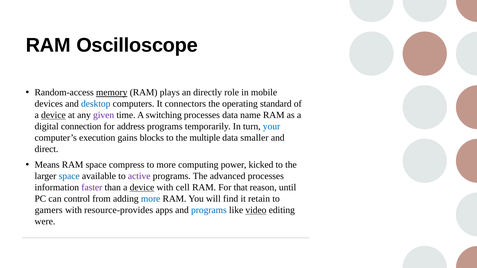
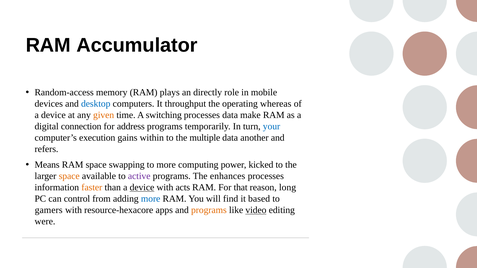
Oscilloscope: Oscilloscope -> Accumulator (137, 45)
memory underline: present -> none (112, 93)
connectors: connectors -> throughput (185, 104)
standard: standard -> whereas (276, 104)
device underline: present -> none (53, 115)
given colour: purple -> orange (104, 115)
name: name -> make (250, 115)
blocks: blocks -> within (152, 138)
smaller: smaller -> another (255, 138)
direct: direct -> refers (46, 149)
compress: compress -> swapping (127, 165)
space colour: blue -> orange (69, 176)
advanced: advanced -> enhances (228, 176)
faster colour: purple -> orange (92, 188)
cell: cell -> acts (183, 188)
until: until -> long (288, 188)
retain: retain -> based (259, 199)
resource-provides: resource-provides -> resource-hexacore (119, 210)
programs colour: blue -> orange (209, 210)
